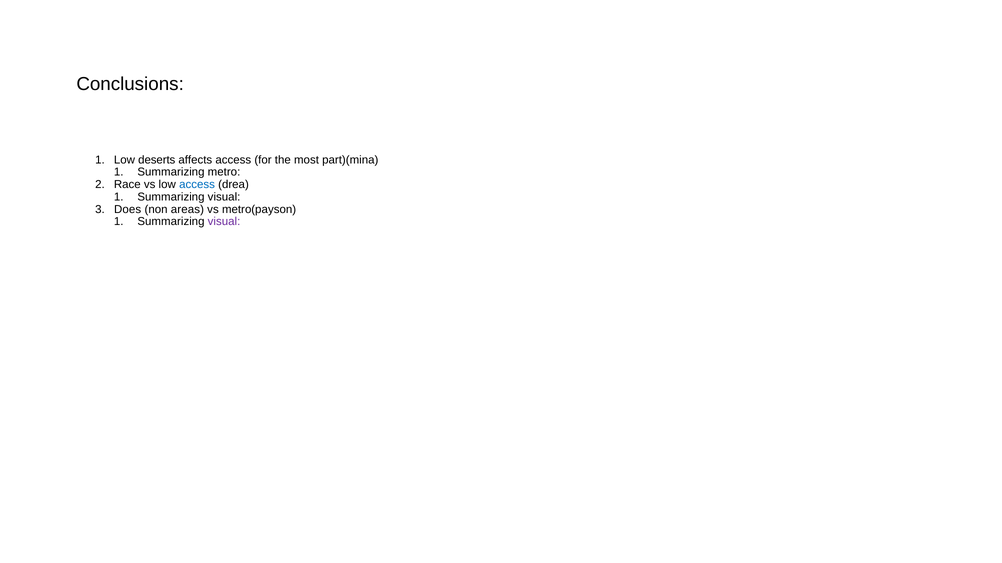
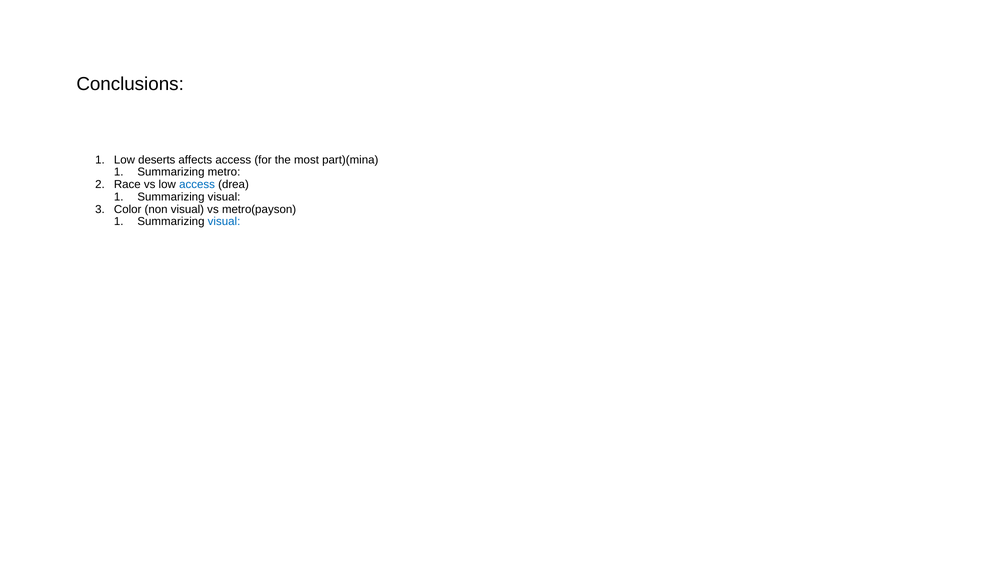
Does: Does -> Color (128, 210)
non areas: areas -> visual (187, 210)
visual colour: purple -> blue (224, 222)
